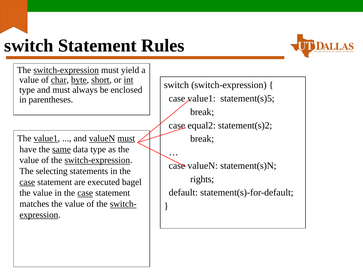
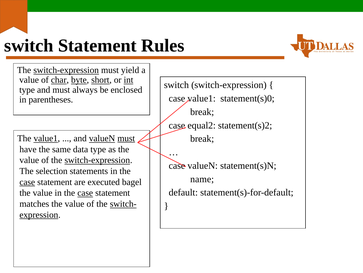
statement(s)5: statement(s)5 -> statement(s)0 (247, 98)
same underline: present -> none (61, 149)
selecting: selecting -> selection (52, 171)
rights: rights -> name (202, 179)
